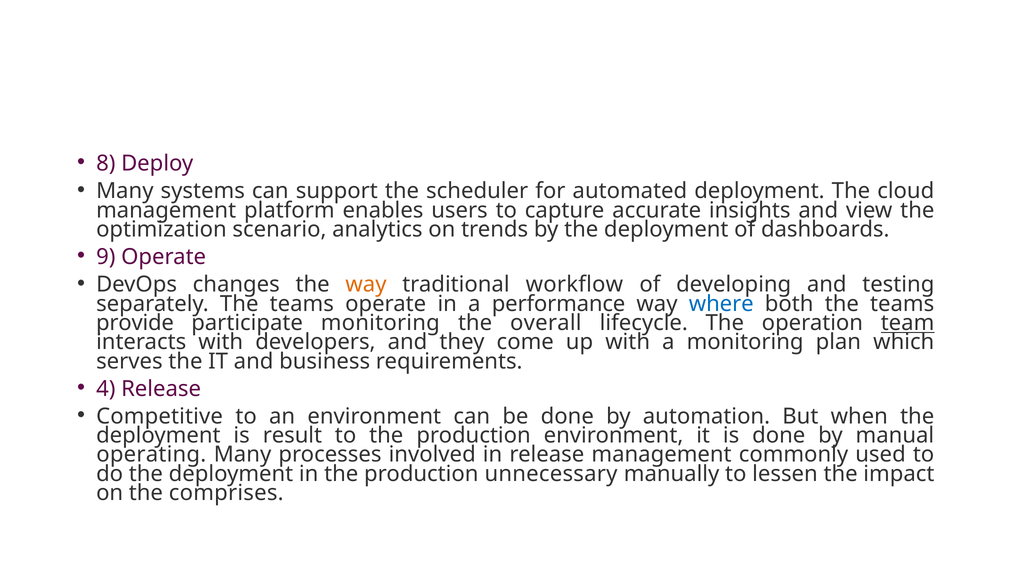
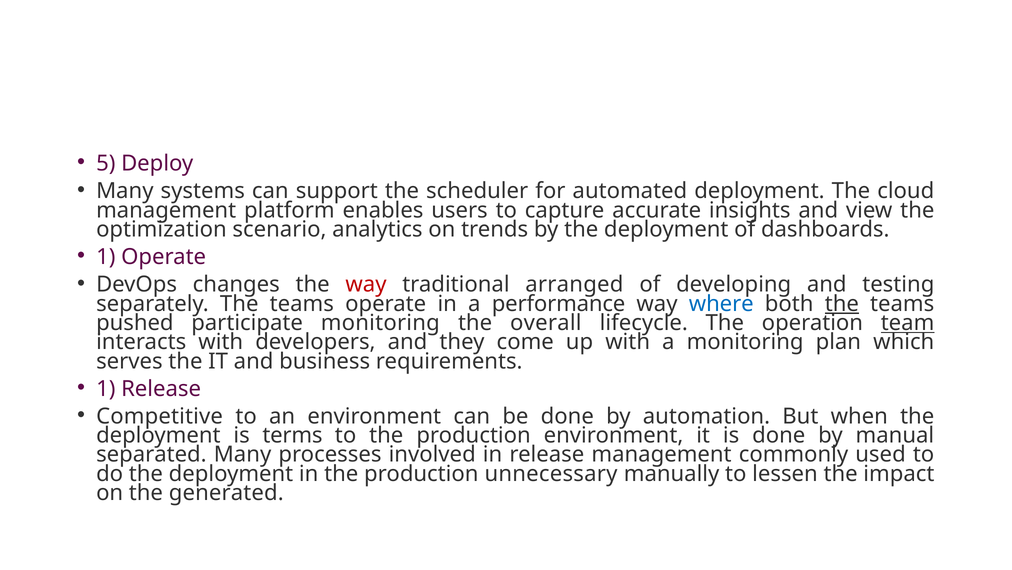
8: 8 -> 5 (106, 163)
9: 9 -> 1 (106, 257)
way colour: orange -> red (366, 284)
workflow: workflow -> arranged (574, 284)
the underline: none -> present (842, 303)
provide: provide -> pushed (135, 322)
4: 4 -> 1 (106, 388)
result: result -> terms (292, 435)
operating: operating -> separated (151, 454)
comprises: comprises -> generated (226, 492)
